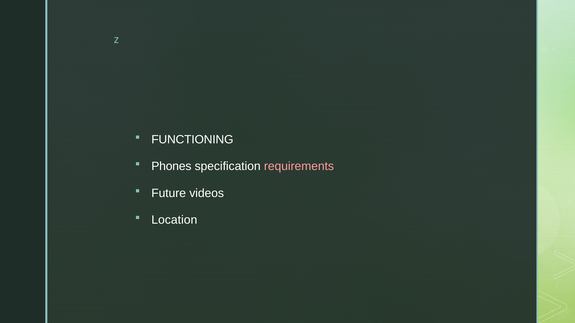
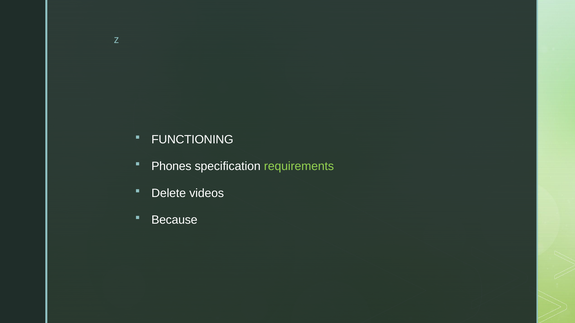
requirements colour: pink -> light green (299, 166)
Future: Future -> Delete (169, 193)
Location: Location -> Because (174, 220)
